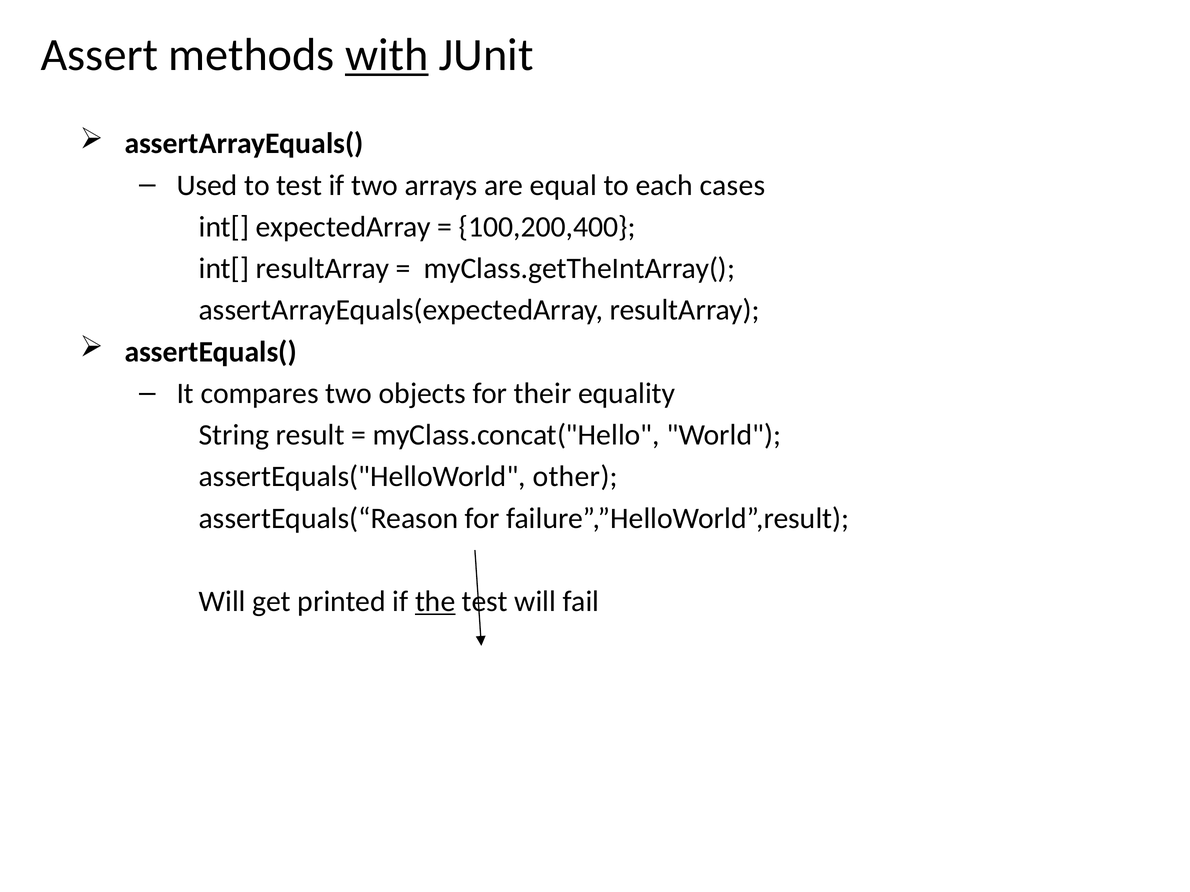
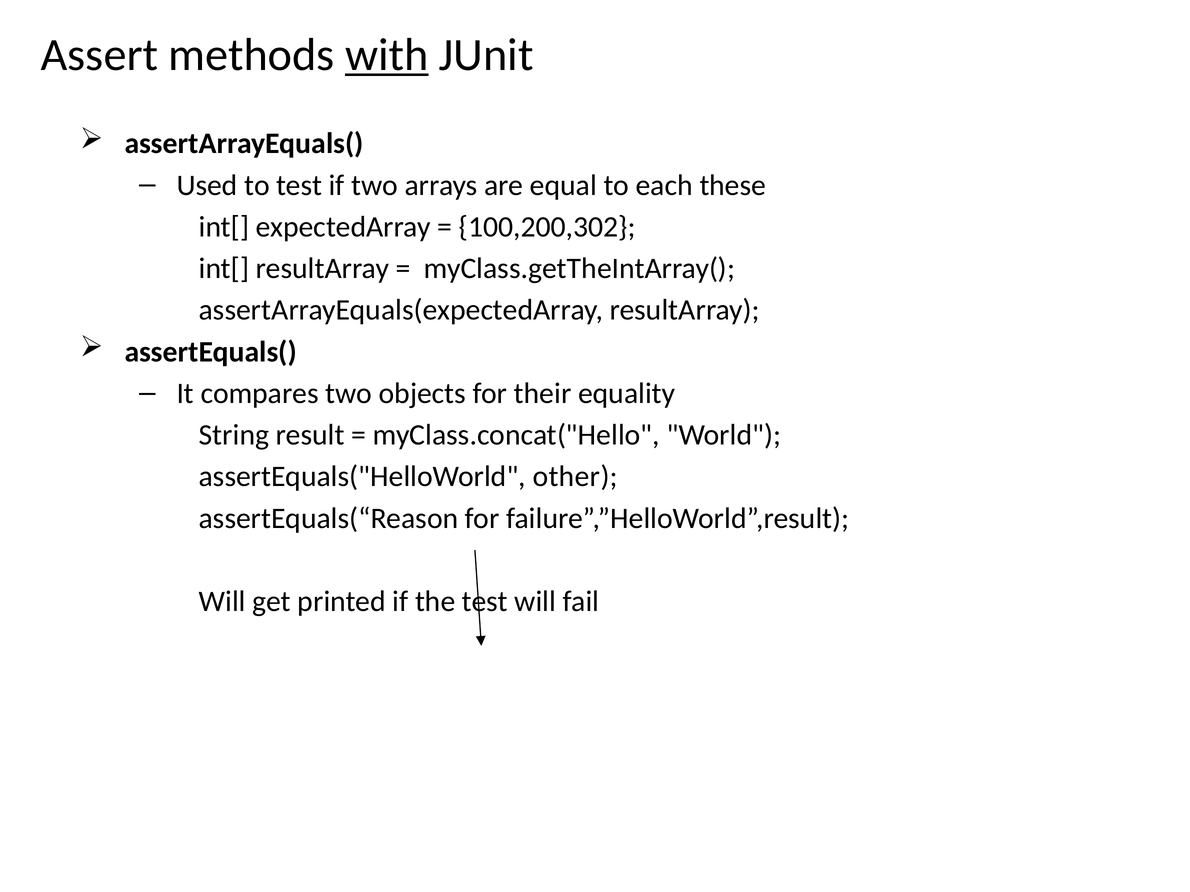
cases: cases -> these (733, 185)
100,200,400: 100,200,400 -> 100,200,302 (547, 227)
the underline: present -> none (435, 602)
